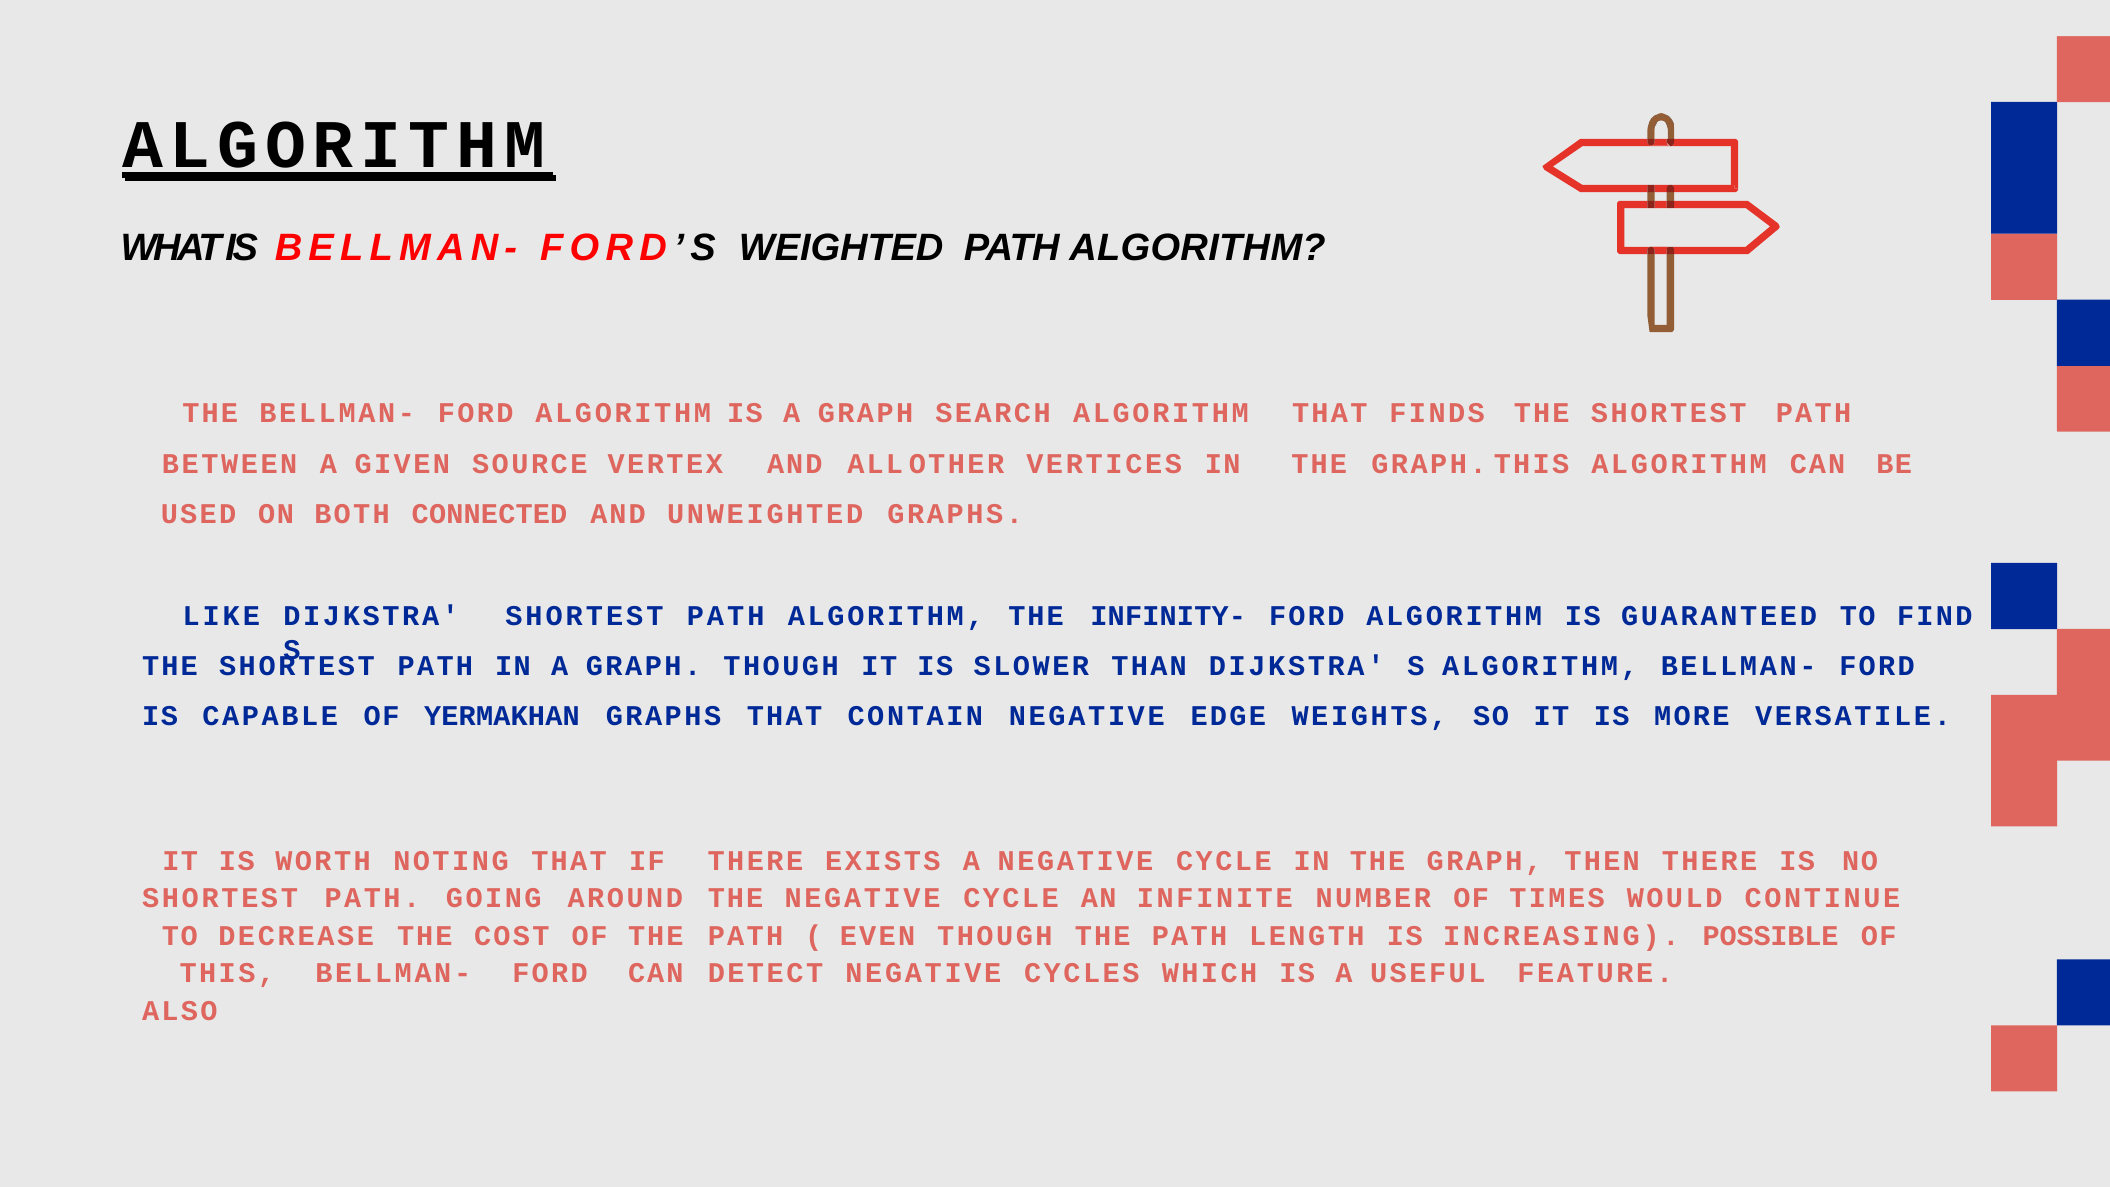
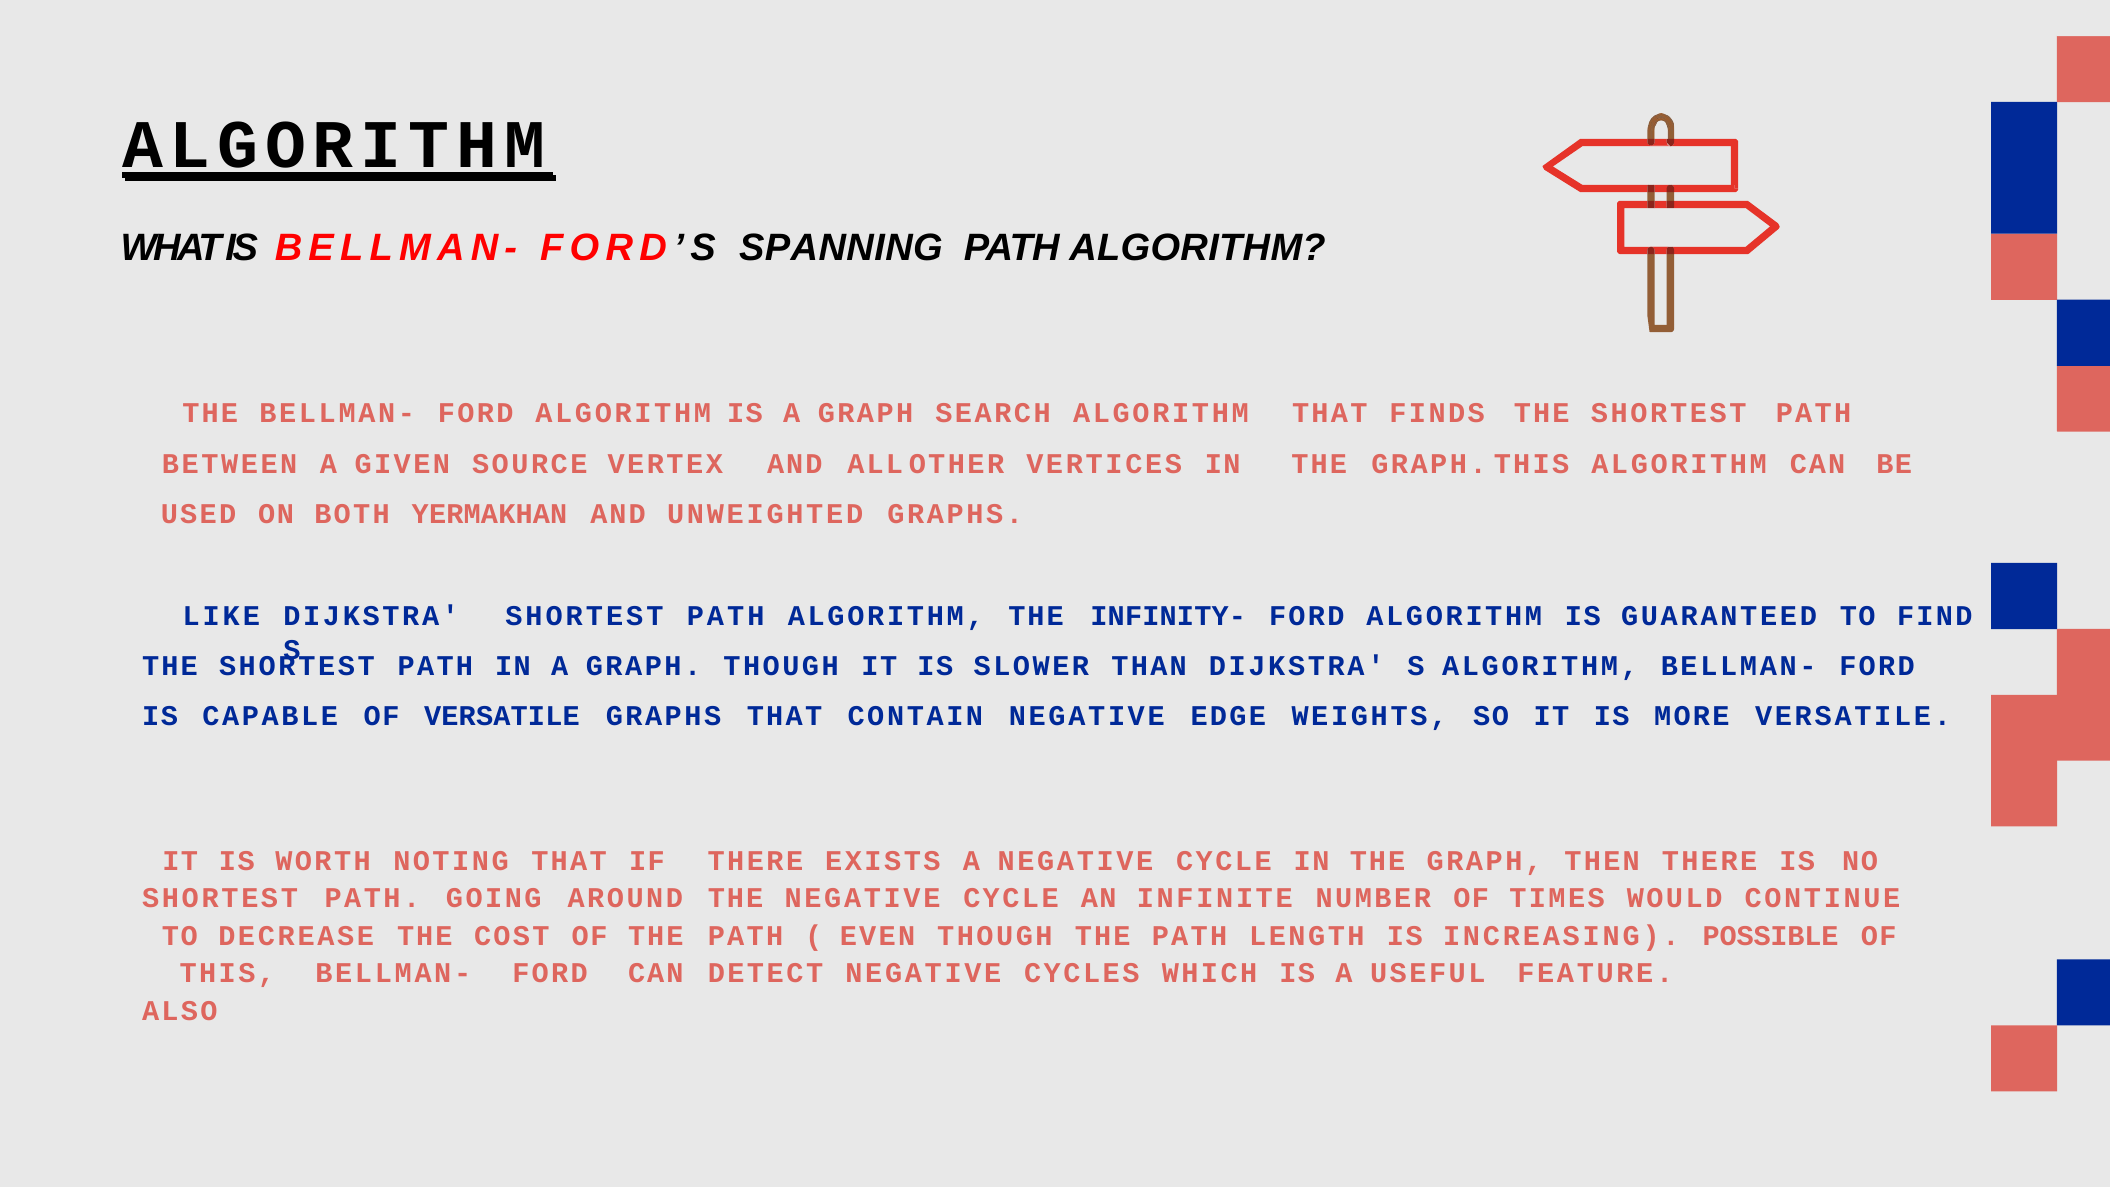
WEIGHTED: WEIGHTED -> SPANNING (841, 248)
CONNECTED: CONNECTED -> YERMAKHAN (490, 514)
OF YERMAKHAN: YERMAKHAN -> VERSATILE (502, 716)
